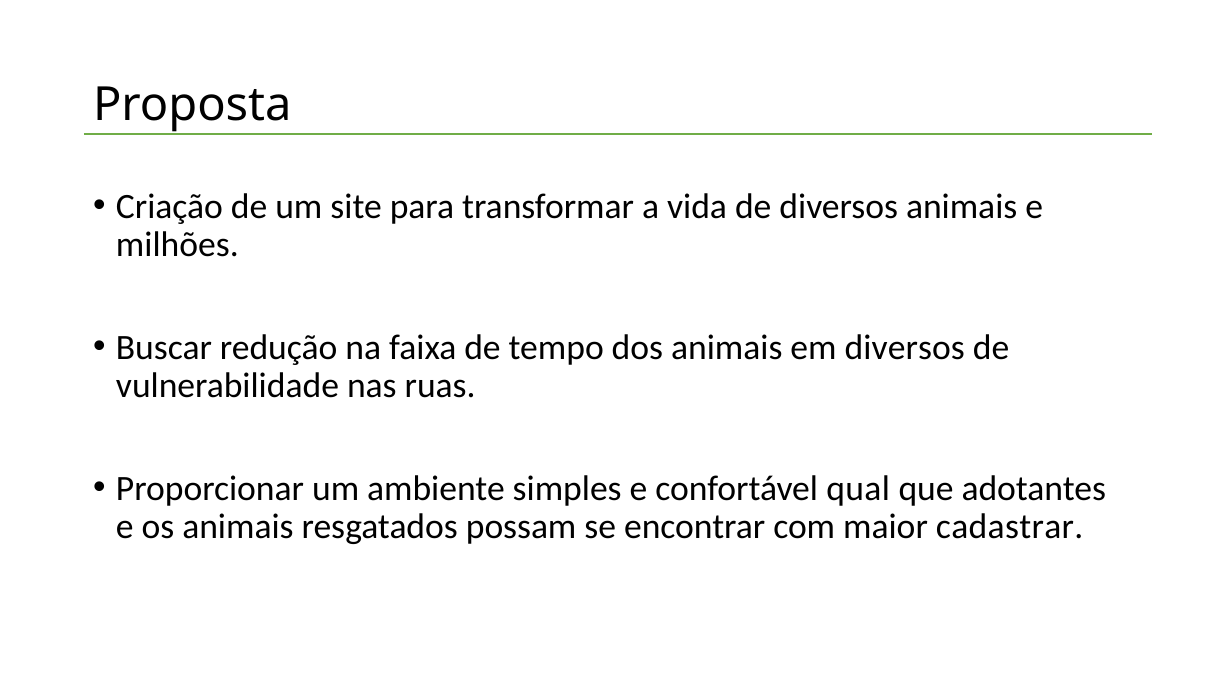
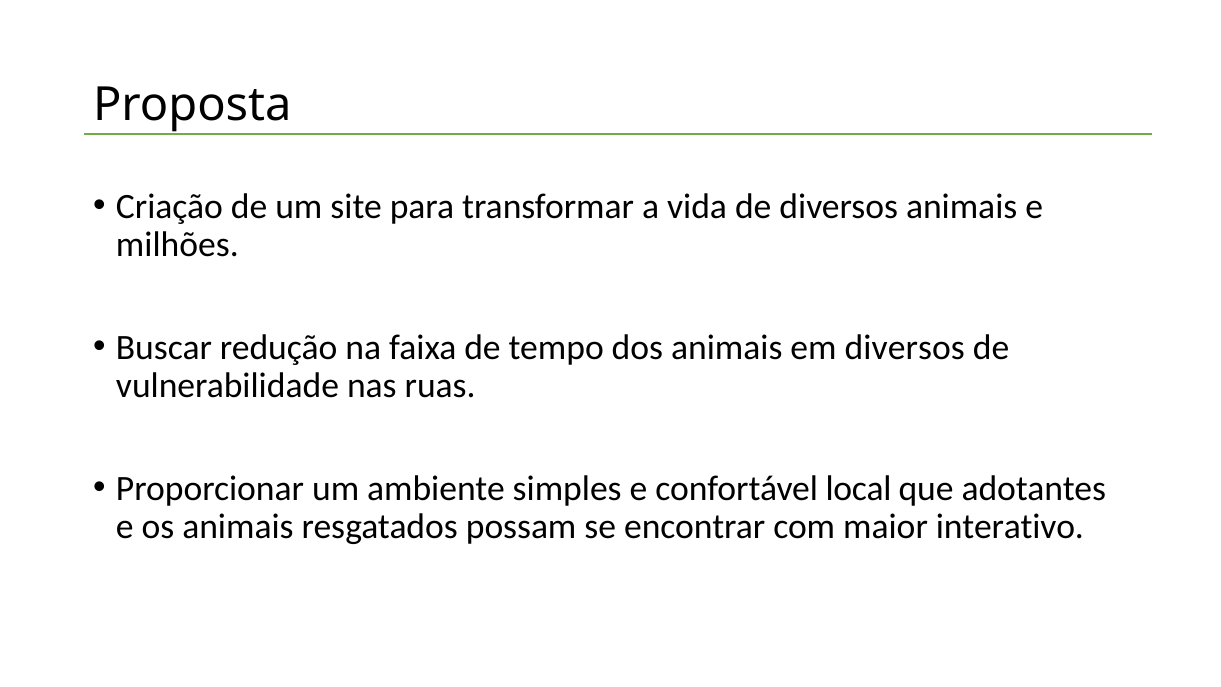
qual: qual -> local (859, 488)
cadastrar: cadastrar -> interativo (1010, 527)
